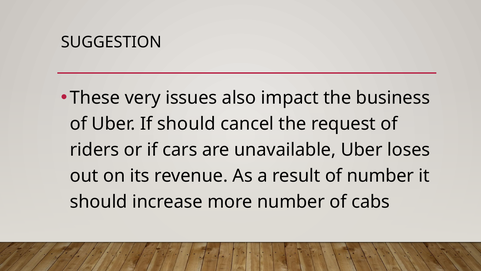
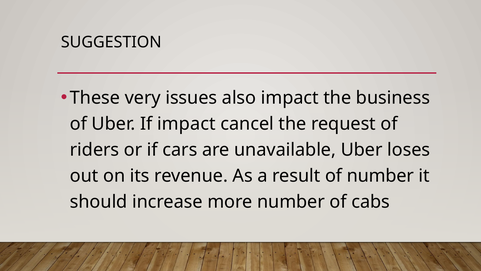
If should: should -> impact (186, 124)
